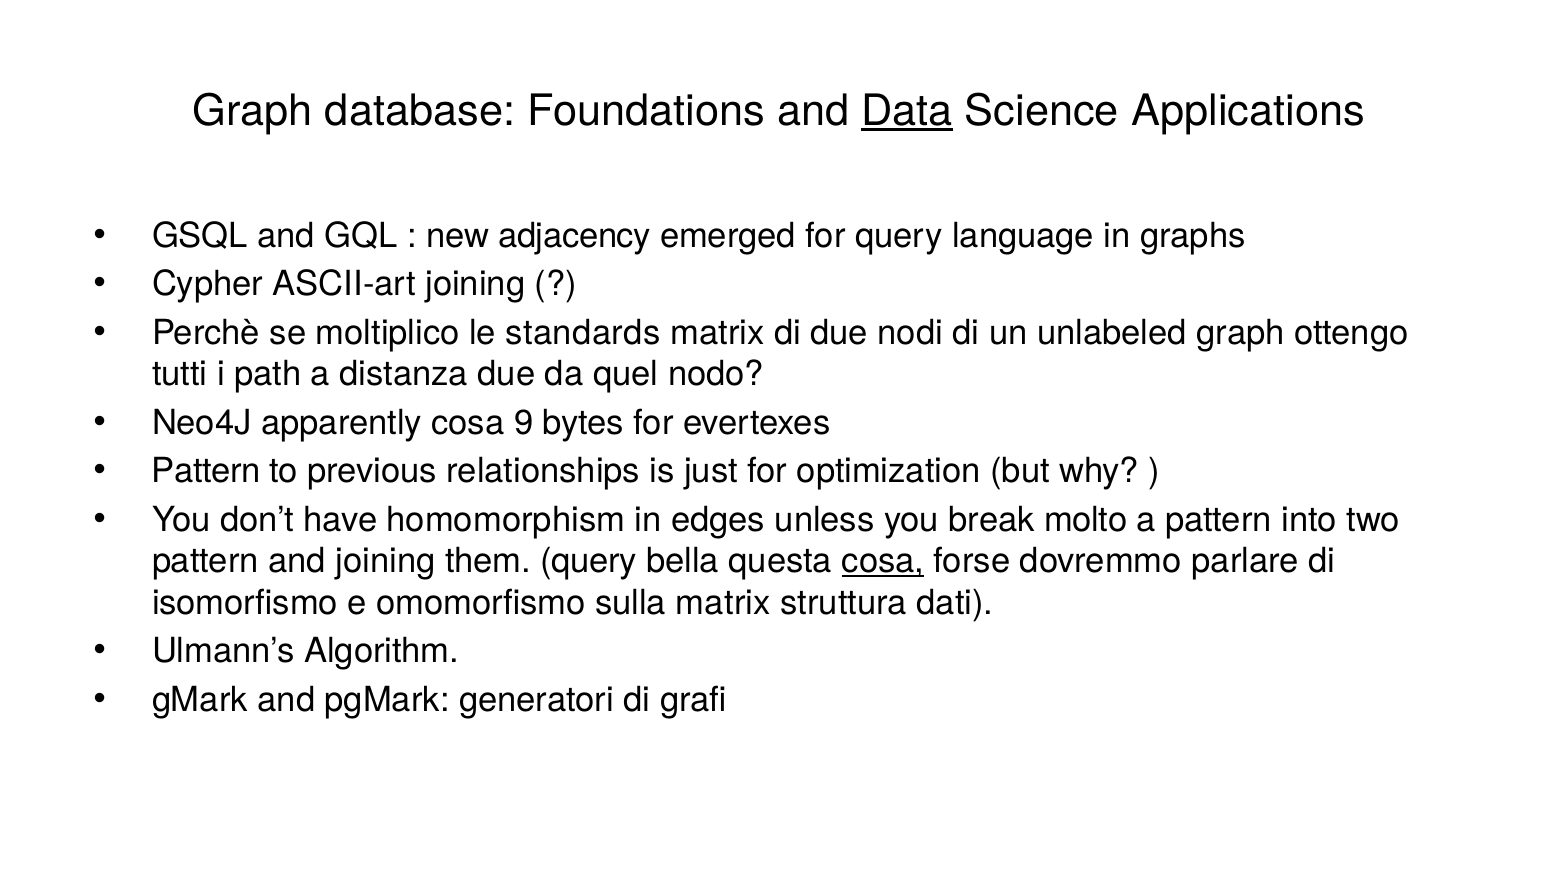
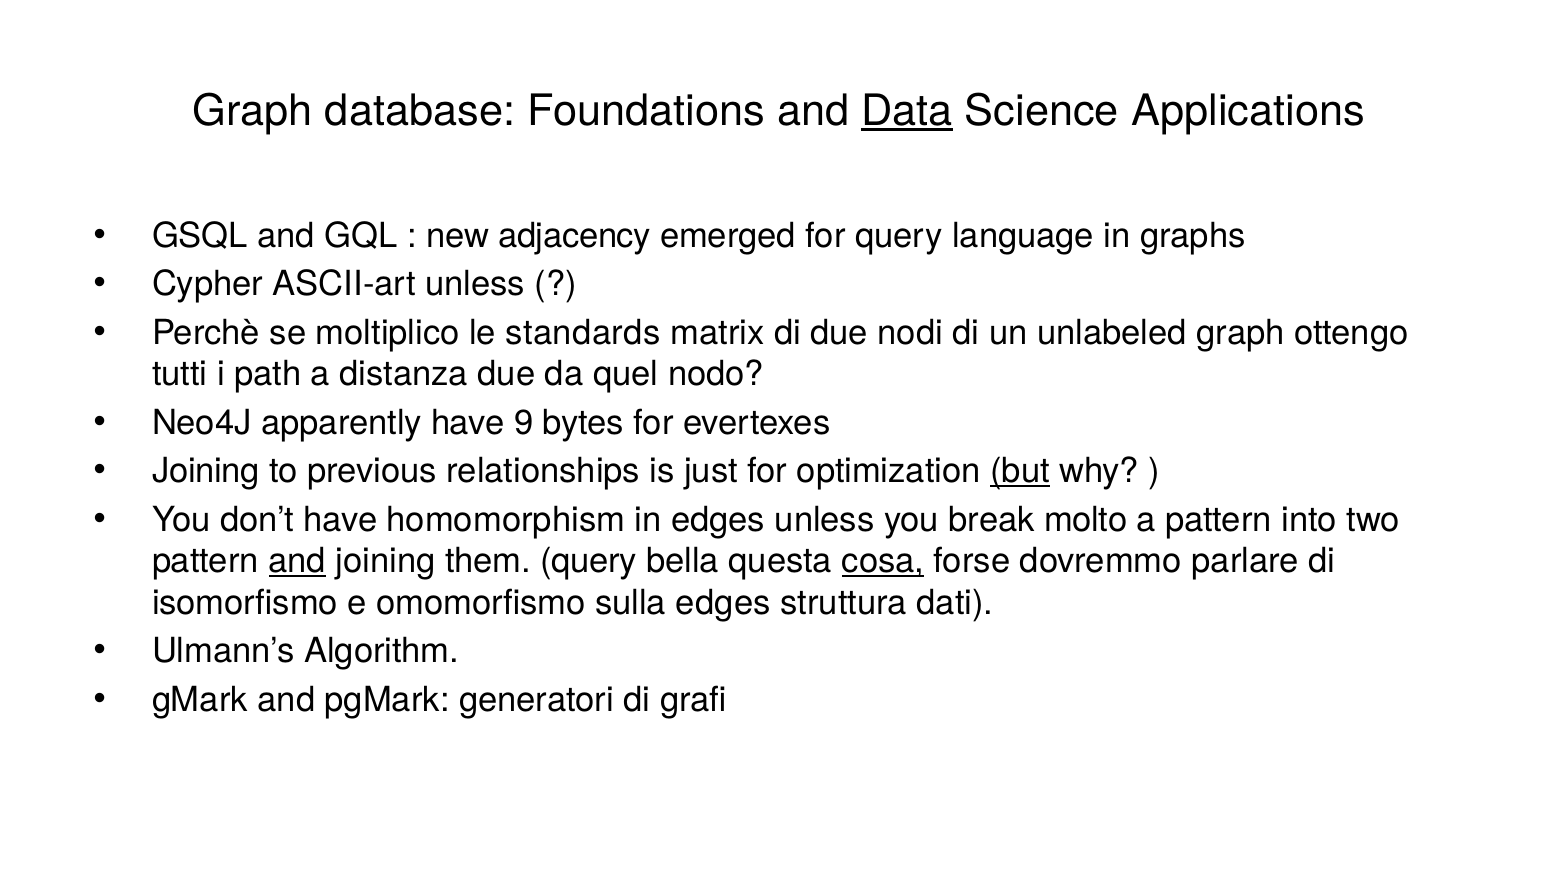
ASCII-art joining: joining -> unless (475, 284)
apparently cosa: cosa -> have (468, 423)
Pattern: Pattern -> Joining (206, 471)
but underline: none -> present (1020, 471)
and underline: none -> present (297, 561)
sulla matrix: matrix -> edges (723, 603)
